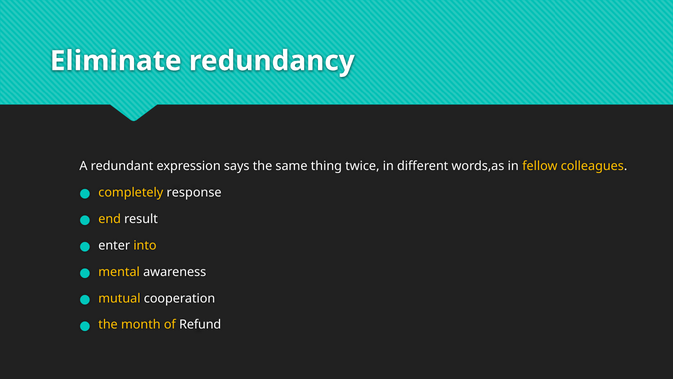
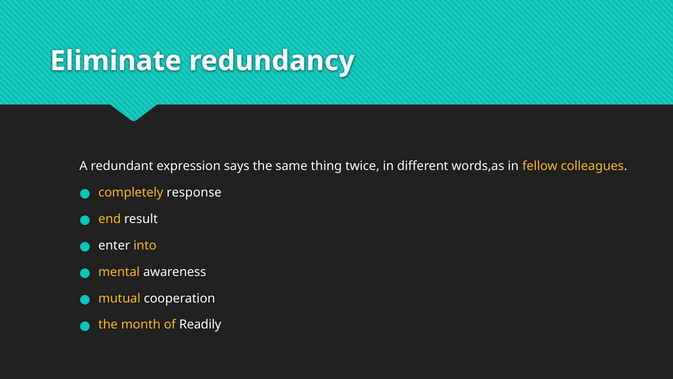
Refund: Refund -> Readily (200, 324)
